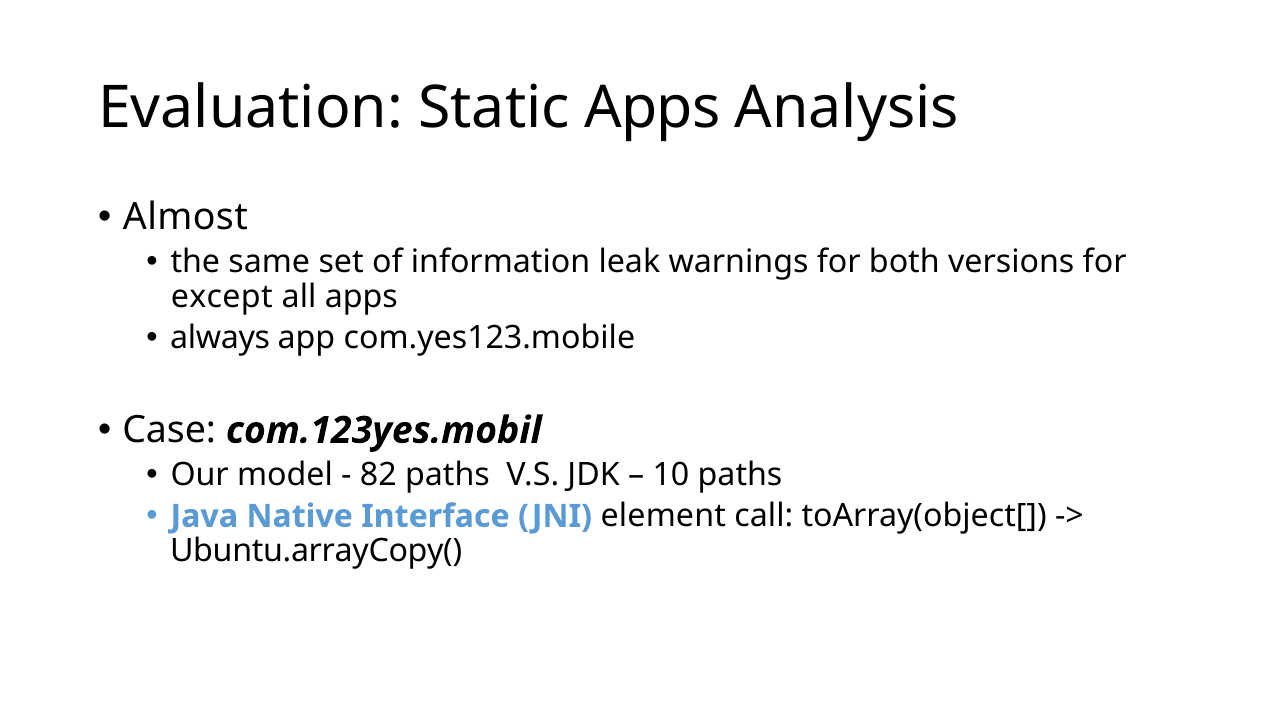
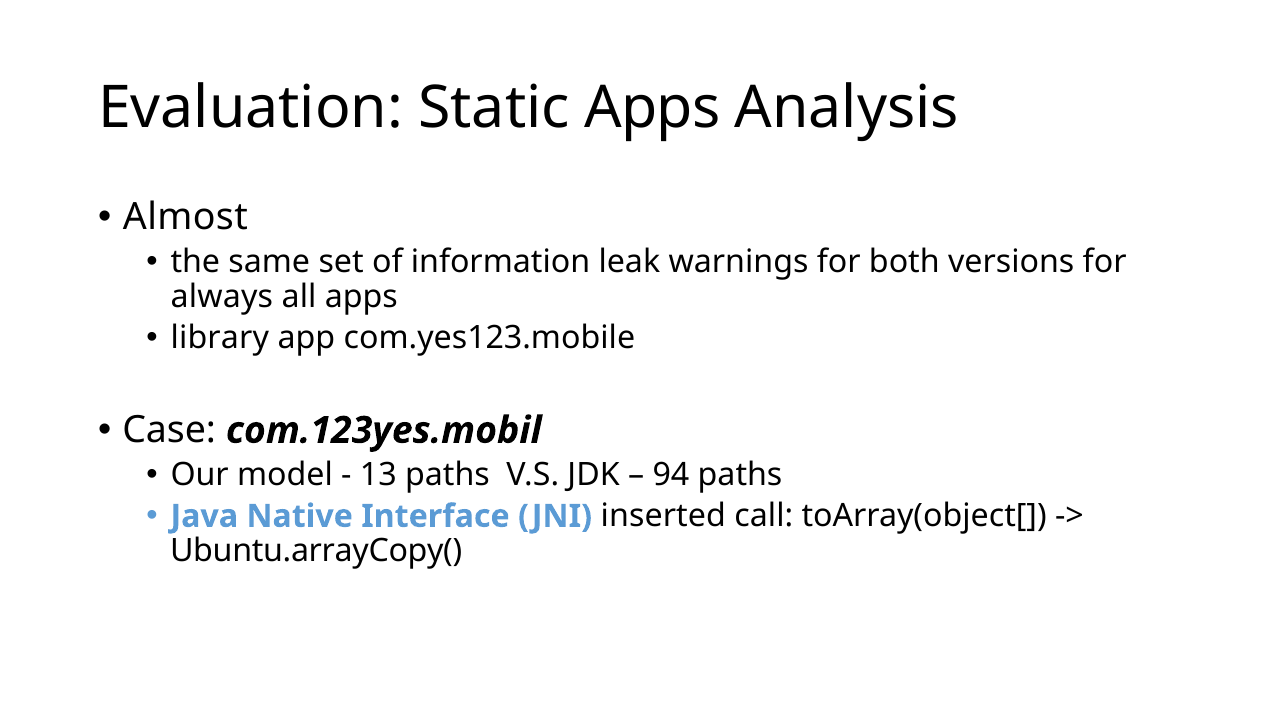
except: except -> always (222, 297)
always: always -> library (220, 338)
82: 82 -> 13 (378, 475)
10: 10 -> 94 (671, 475)
element: element -> inserted (663, 516)
